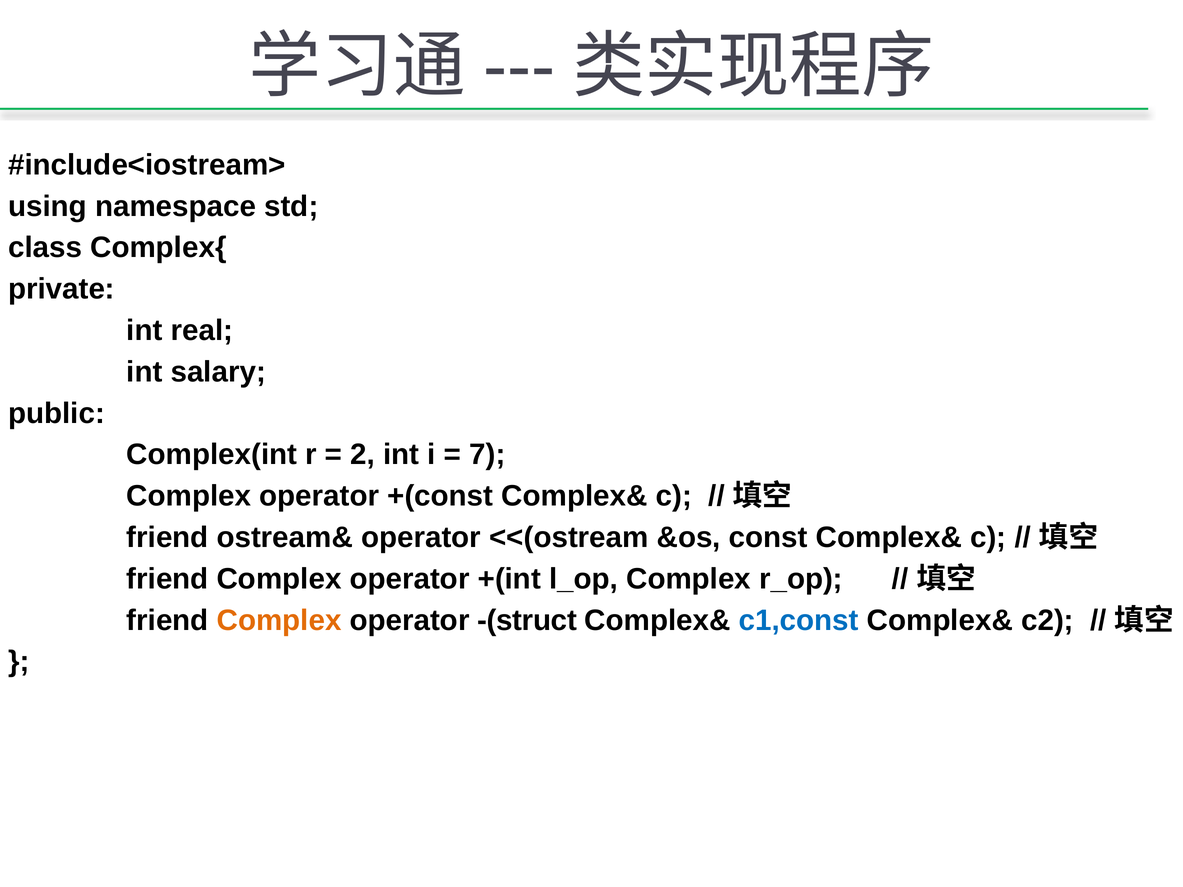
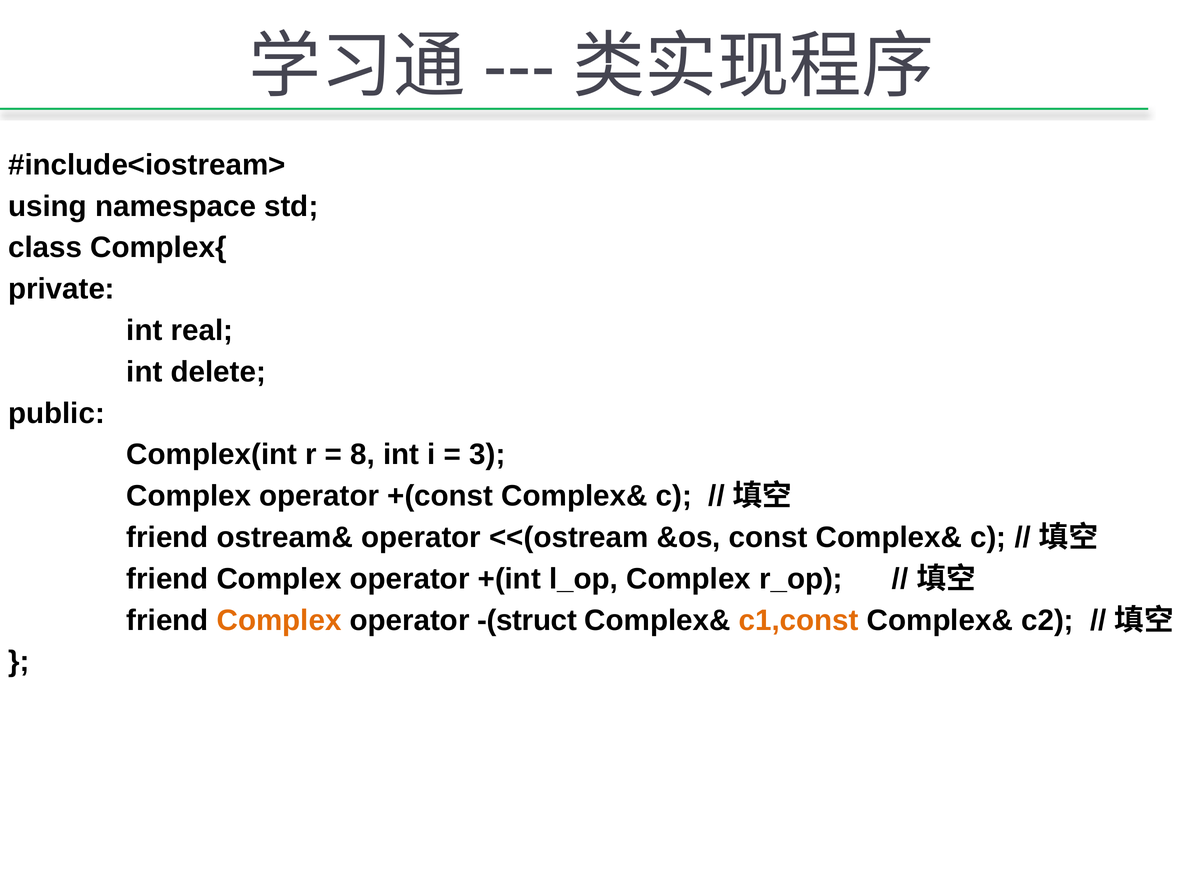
salary: salary -> delete (218, 372)
2: 2 -> 8 (363, 455)
7: 7 -> 3 (487, 455)
c1,const colour: blue -> orange (799, 620)
